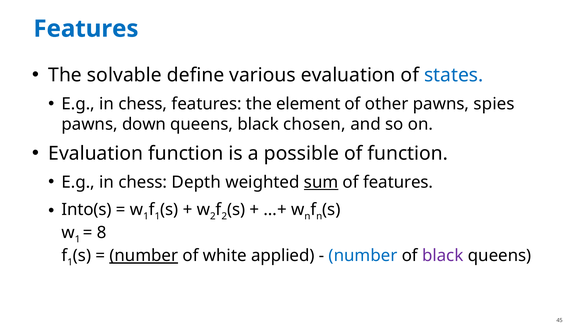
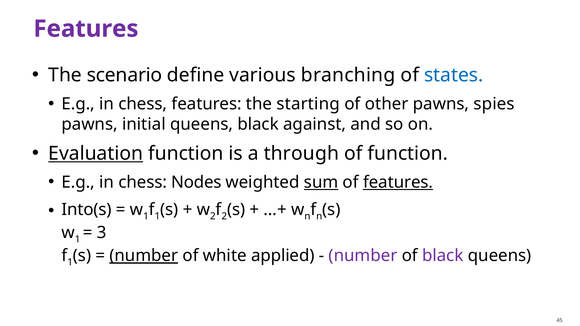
Features colour: blue -> purple (86, 29)
solvable: solvable -> scenario (125, 75)
various evaluation: evaluation -> branching (348, 75)
element: element -> starting (308, 104)
down: down -> initial (144, 124)
chosen: chosen -> against (315, 124)
Evaluation underline: none -> present (96, 154)
possible: possible -> through (301, 154)
Depth: Depth -> Nodes (196, 182)
features underline: none -> present (398, 182)
8: 8 -> 3 (102, 233)
number colour: blue -> purple (363, 256)
